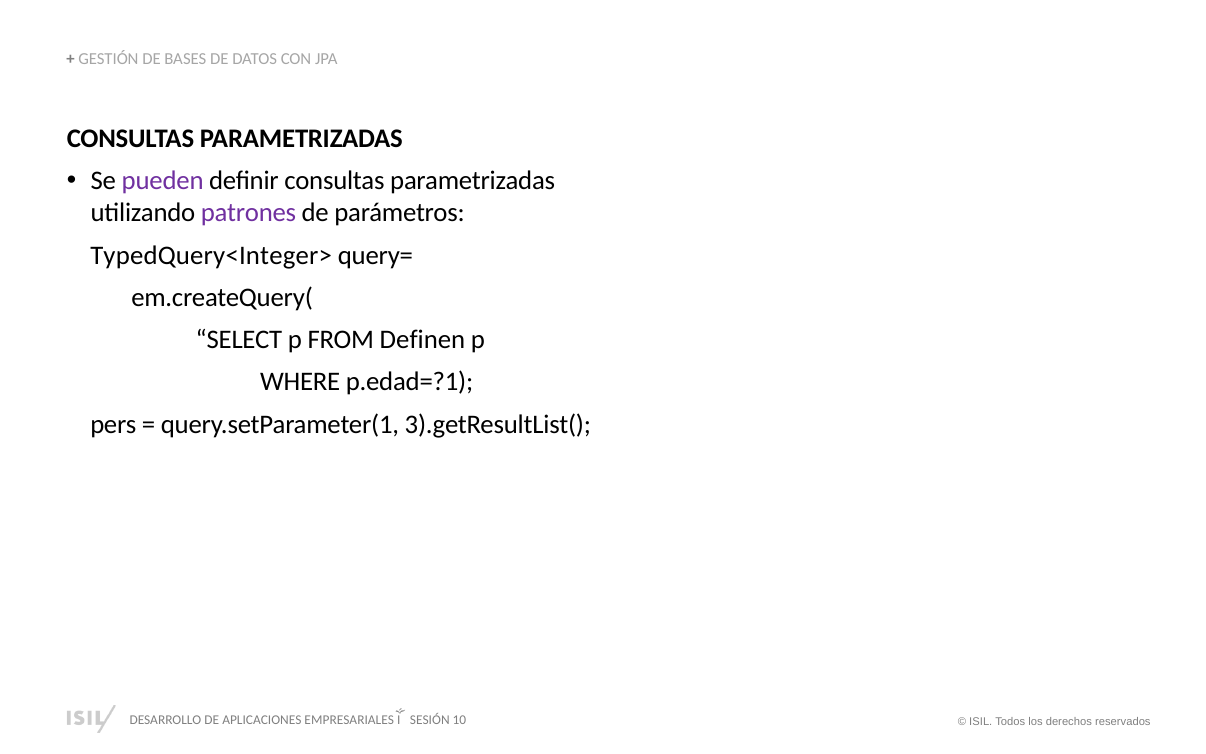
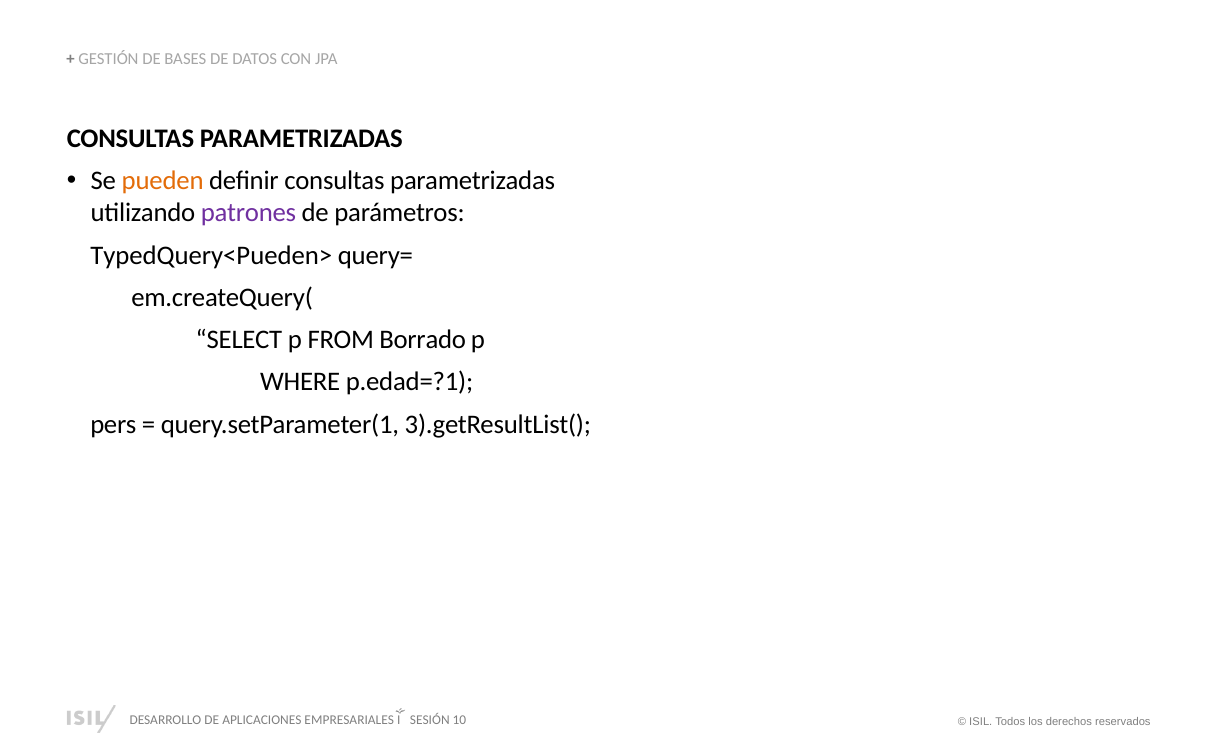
pueden colour: purple -> orange (163, 181)
TypedQuery<Integer>: TypedQuery<Integer> -> TypedQuery<Pueden> (211, 255)
Definen: Definen -> Borrado (423, 340)
